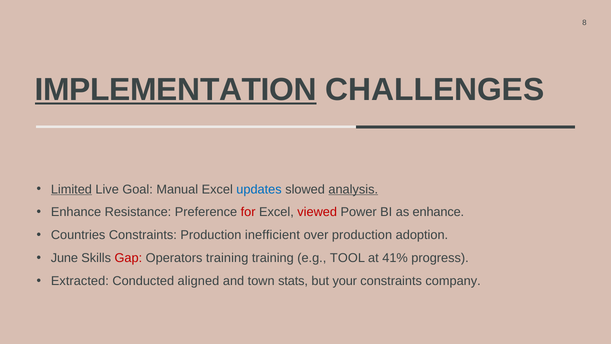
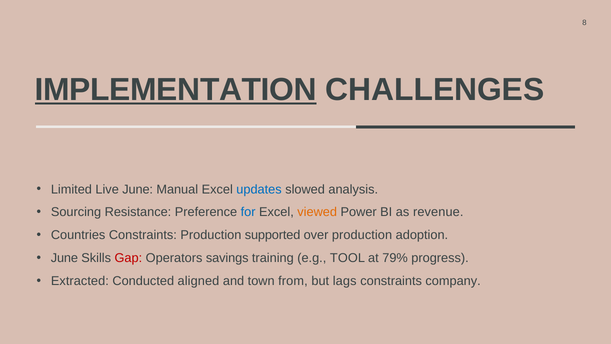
Limited underline: present -> none (71, 189)
Live Goal: Goal -> June (138, 189)
analysis underline: present -> none (353, 189)
Enhance: Enhance -> Sourcing (76, 212)
for colour: red -> blue (248, 212)
viewed colour: red -> orange (317, 212)
as enhance: enhance -> revenue (438, 212)
inefficient: inefficient -> supported (273, 235)
Operators training: training -> savings (227, 258)
41%: 41% -> 79% (395, 258)
stats: stats -> from (293, 281)
your: your -> lags (345, 281)
